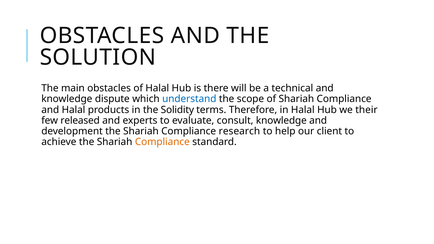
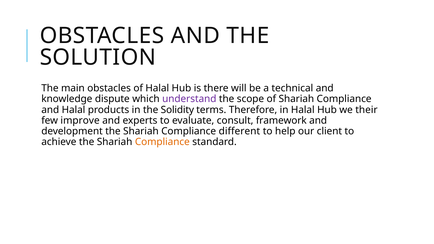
understand colour: blue -> purple (189, 99)
released: released -> improve (80, 121)
consult knowledge: knowledge -> framework (281, 121)
research: research -> different (239, 131)
